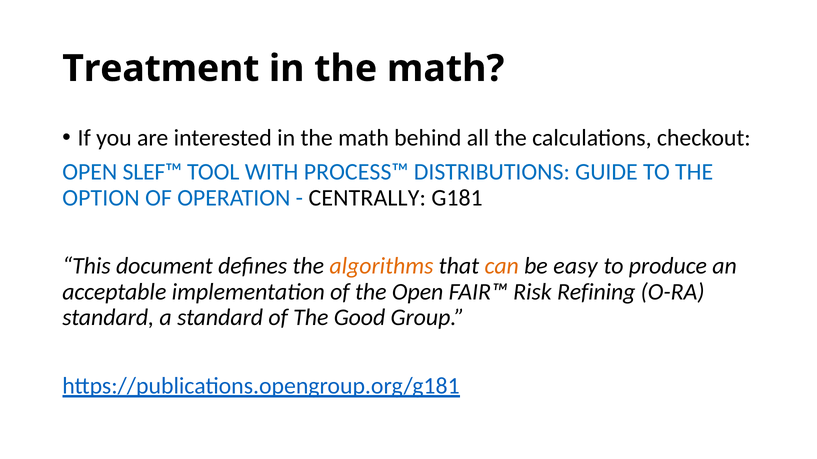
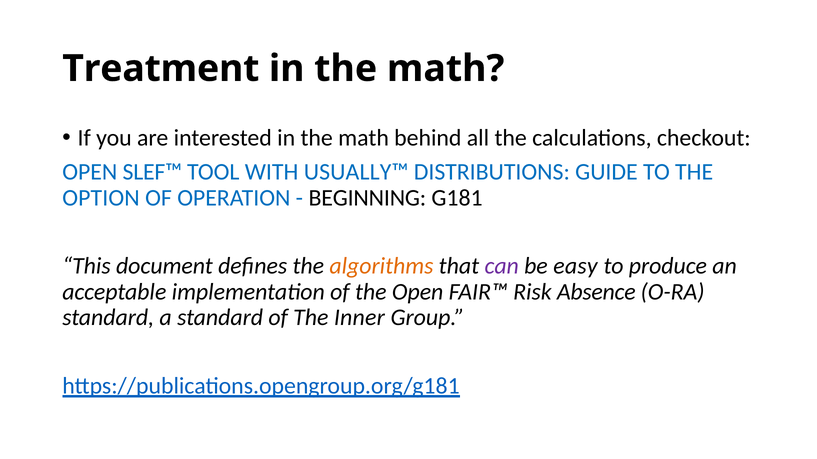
PROCESS™: PROCESS™ -> USUALLY™ (356, 172)
CENTRALLY: CENTRALLY -> BEGINNING (367, 198)
can colour: orange -> purple (502, 266)
Refining: Refining -> Absence (596, 292)
Good: Good -> Inner (359, 318)
